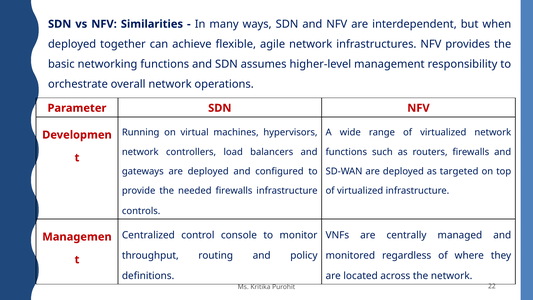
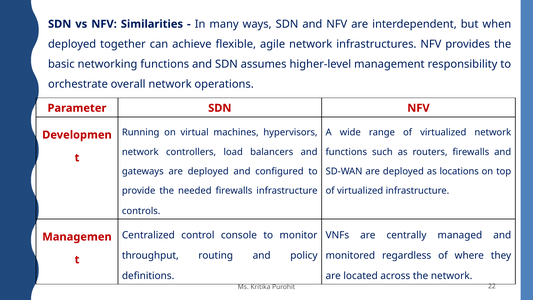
targeted: targeted -> locations (459, 171)
